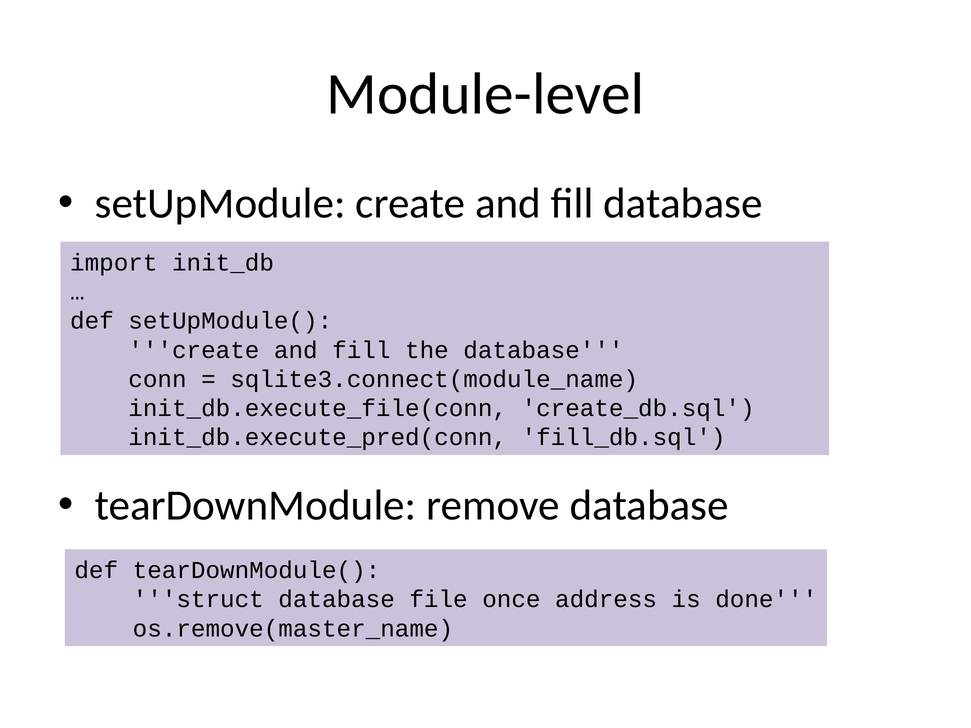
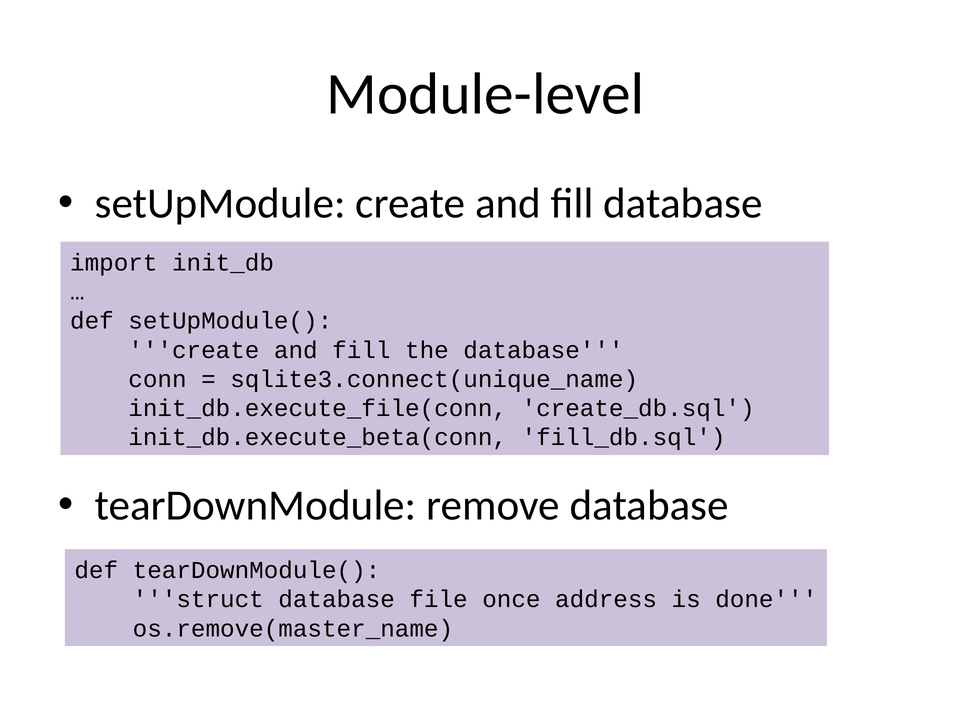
sqlite3.connect(module_name: sqlite3.connect(module_name -> sqlite3.connect(unique_name (434, 379)
init_db.execute_pred(conn: init_db.execute_pred(conn -> init_db.execute_beta(conn (318, 438)
